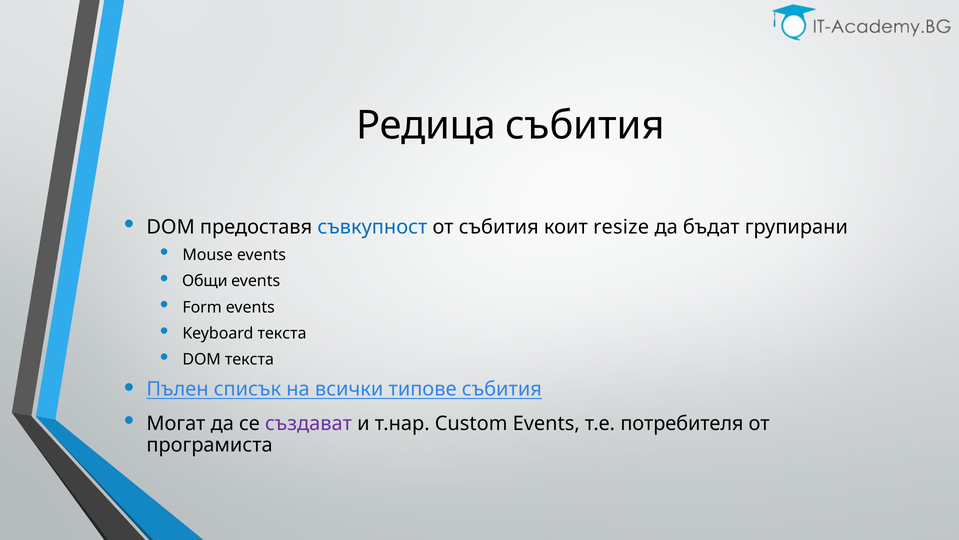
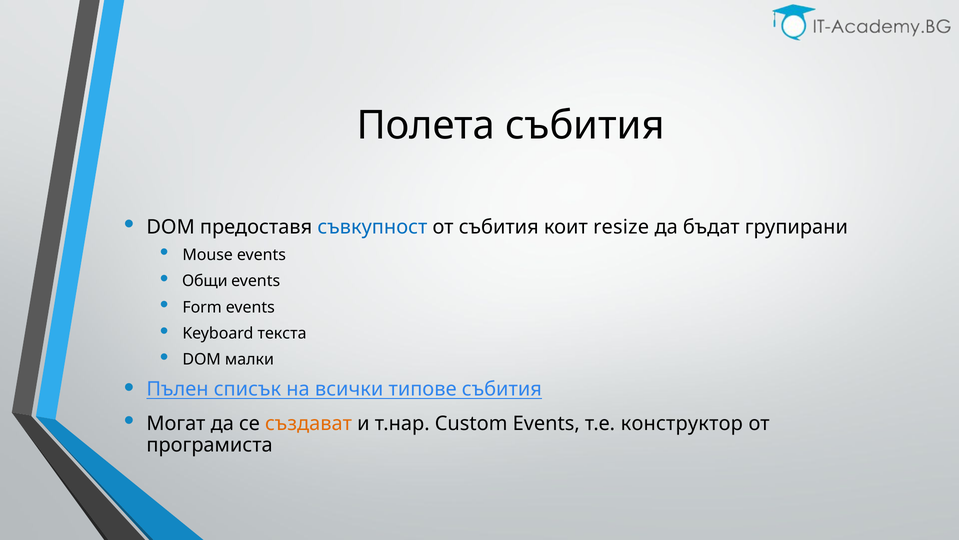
Редица: Редица -> Полета (426, 126)
DOM текста: текста -> малки (249, 359)
създават colour: purple -> orange (308, 423)
потребителя: потребителя -> конструктор (682, 423)
